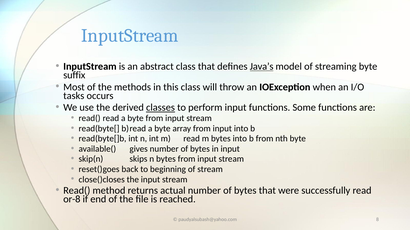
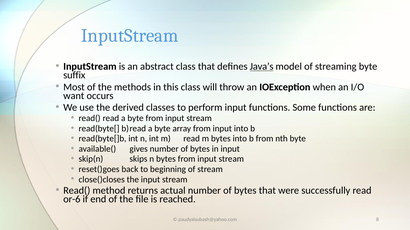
tasks: tasks -> want (74, 96)
classes underline: present -> none (161, 108)
or-8: or-8 -> or-6 (72, 200)
